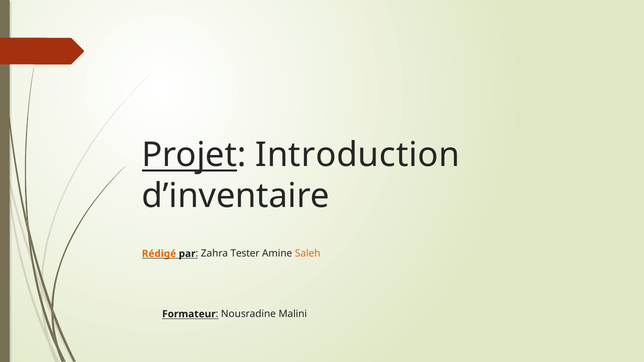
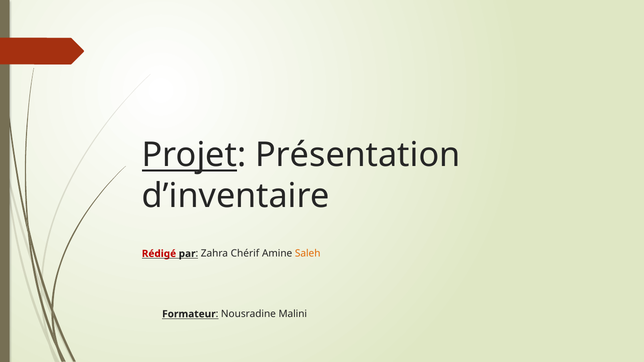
Introduction: Introduction -> Présentation (358, 155)
Rédigé colour: orange -> red (159, 254)
Tester: Tester -> Chérif (245, 254)
